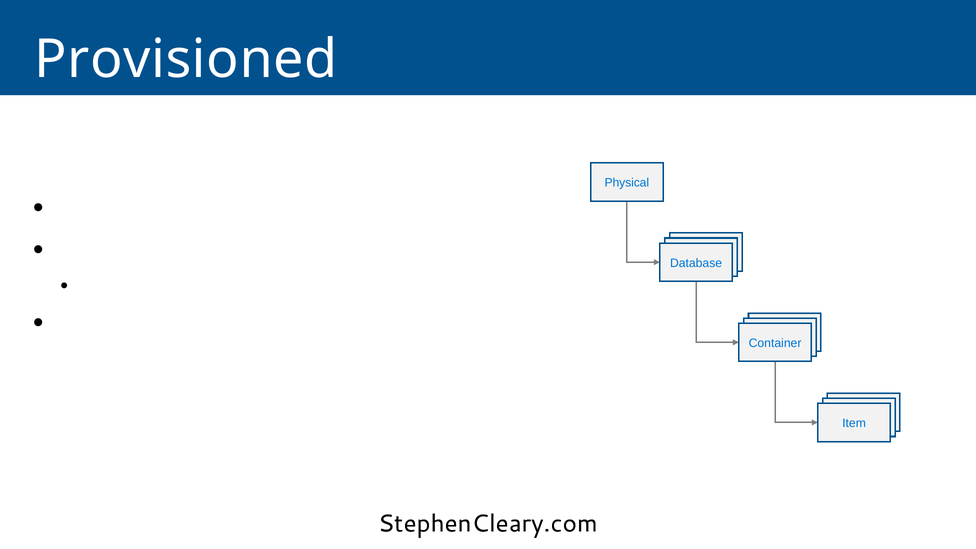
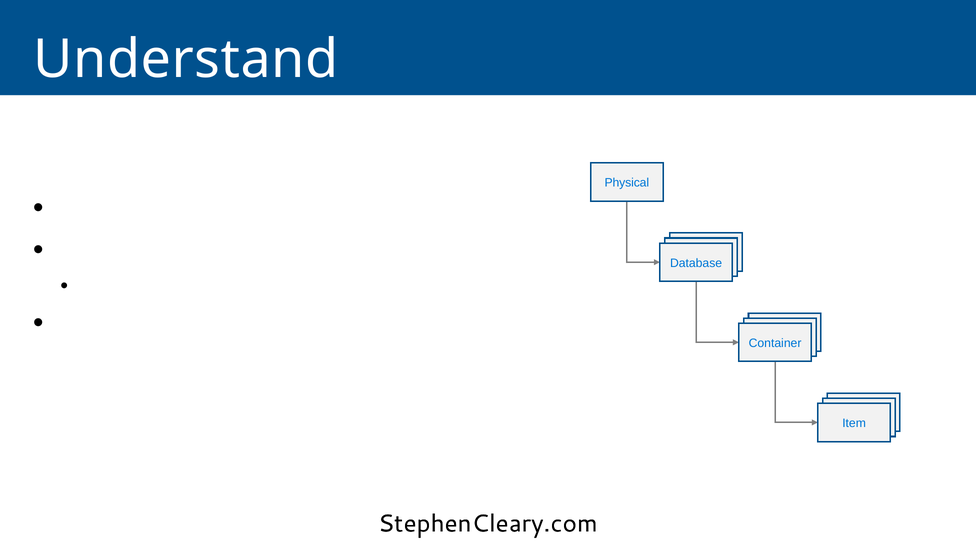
Provisioned: Provisioned -> Understand (186, 59)
